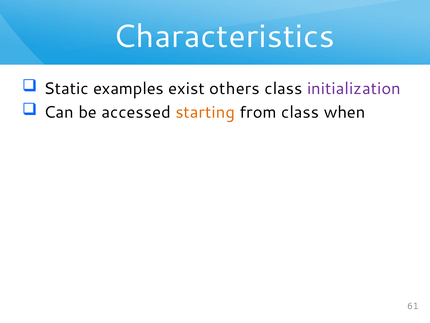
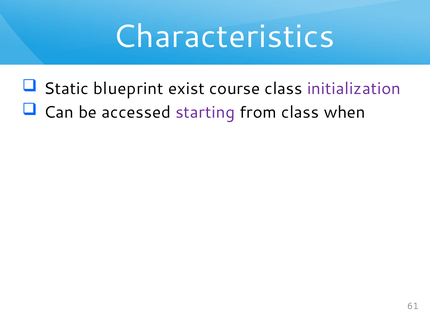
examples: examples -> blueprint (128, 89)
others: others -> course (235, 89)
starting colour: orange -> purple (205, 112)
